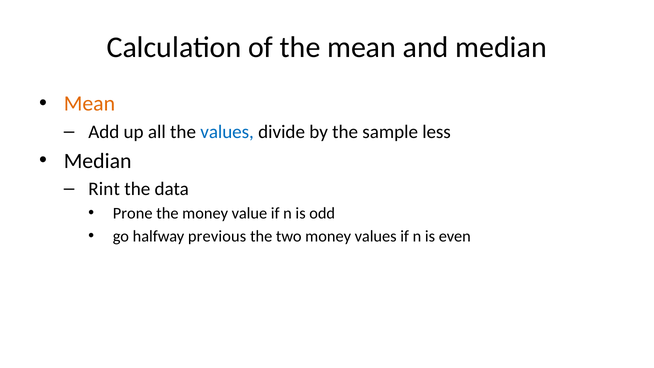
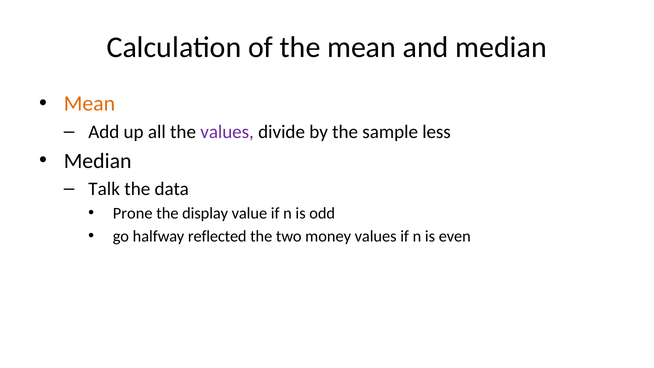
values colour: blue -> purple (227, 132)
Rint: Rint -> Talk (104, 189)
the money: money -> display (205, 213)
previous: previous -> reflected (217, 236)
